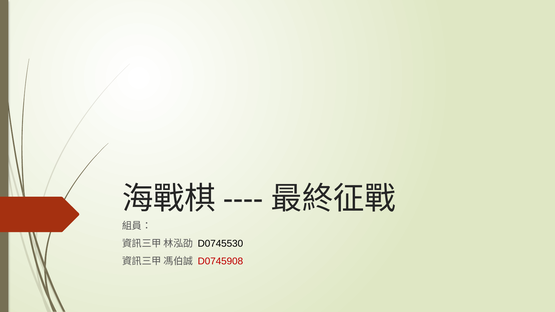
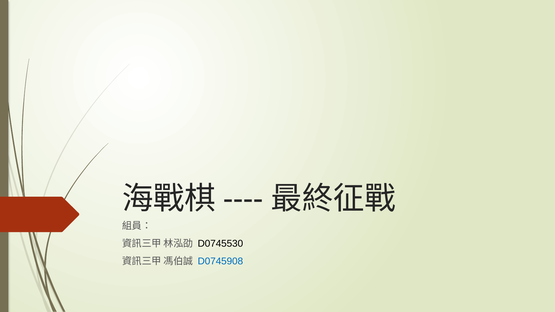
D0745908 colour: red -> blue (220, 261)
